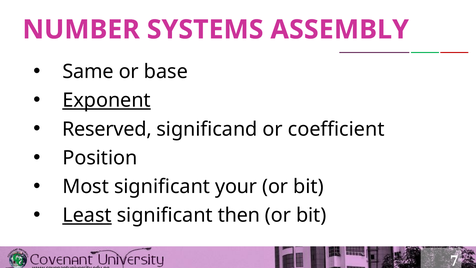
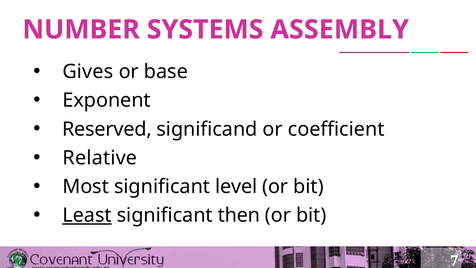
Same: Same -> Gives (88, 72)
Exponent underline: present -> none (107, 100)
Position: Position -> Relative (100, 158)
your: your -> level (236, 186)
